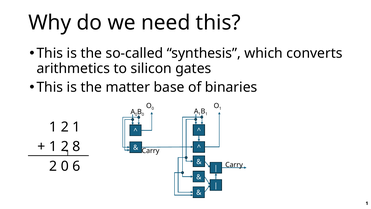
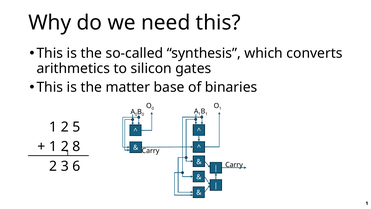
2 1: 1 -> 5 (76, 127)
2 0: 0 -> 3 (65, 166)
